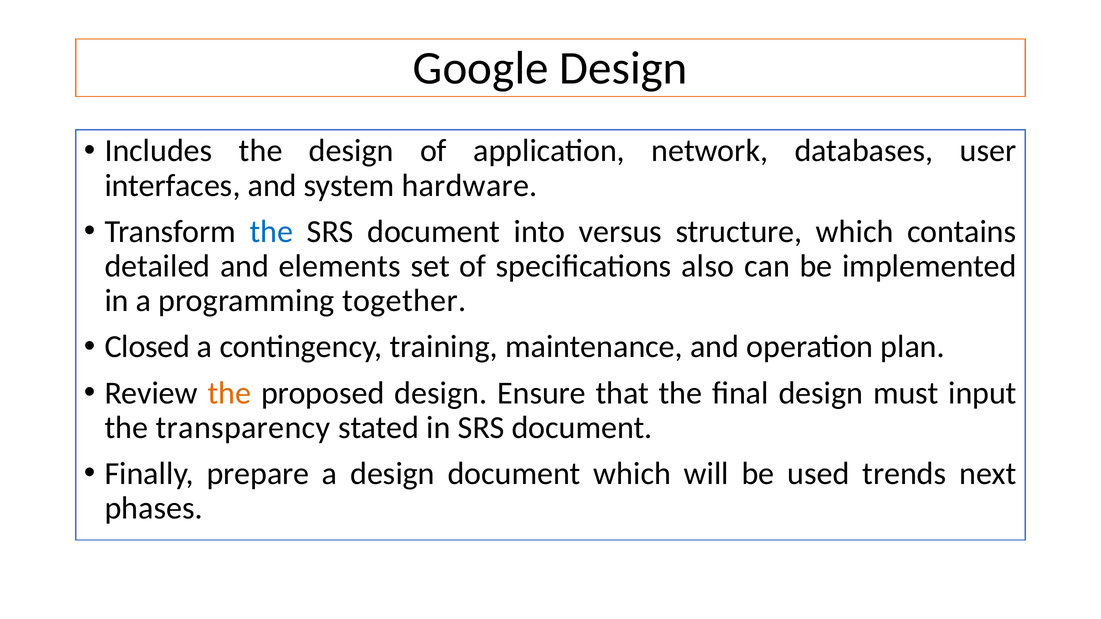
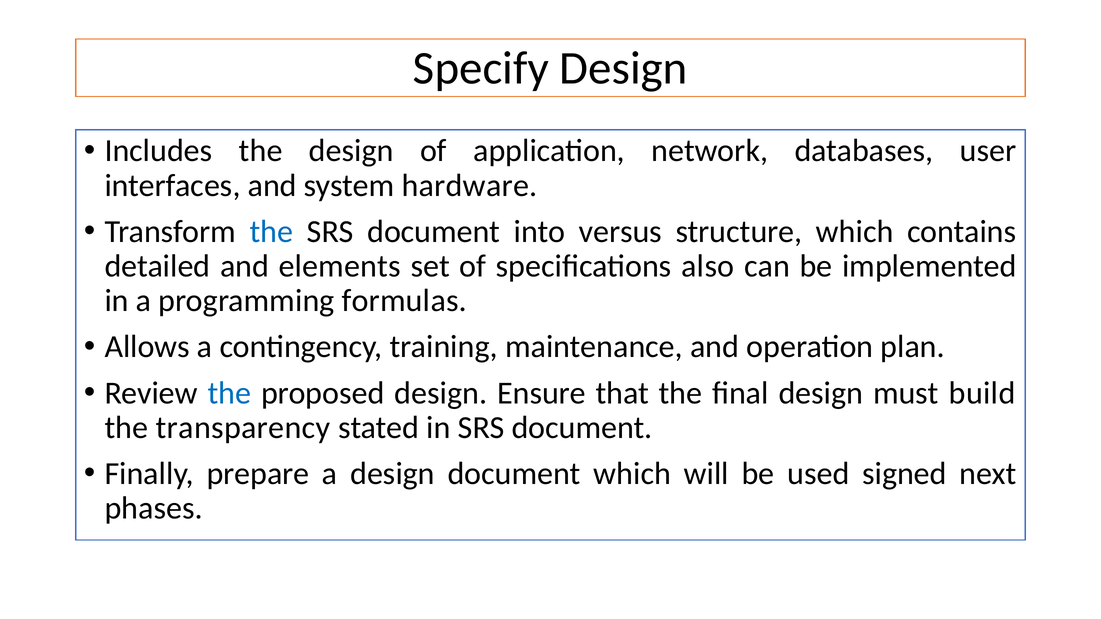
Google: Google -> Specify (481, 68)
together: together -> formulas (404, 301)
Closed: Closed -> Allows (147, 347)
the colour: orange -> blue (229, 393)
input: input -> build (982, 393)
trends: trends -> signed (904, 474)
